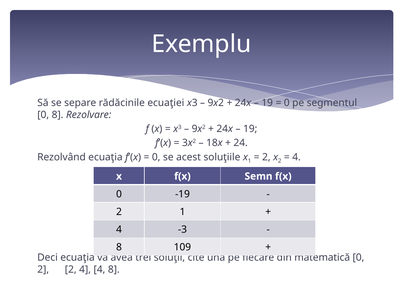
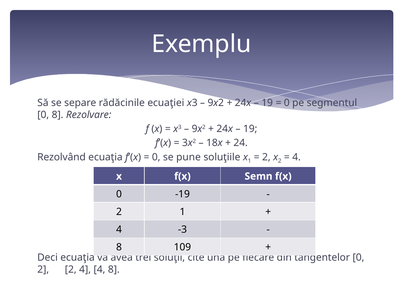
acest: acest -> pune (189, 157)
matematică: matematică -> tangentelor (322, 258)
